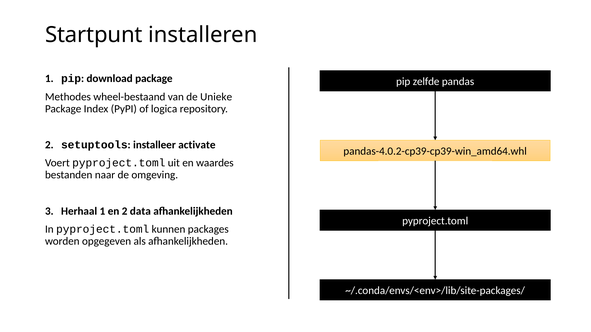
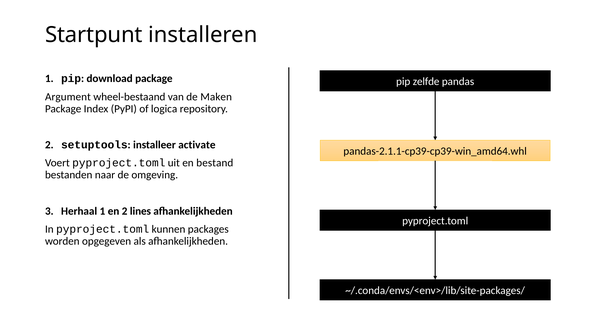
Methodes: Methodes -> Argument (68, 97)
Unieke: Unieke -> Maken (216, 97)
pandas-4.0.2-cp39-cp39-win_amd64.whl: pandas-4.0.2-cp39-cp39-win_amd64.whl -> pandas-2.1.1-cp39-cp39-win_amd64.whl (435, 151)
waardes: waardes -> bestand (215, 163)
data: data -> lines (140, 211)
